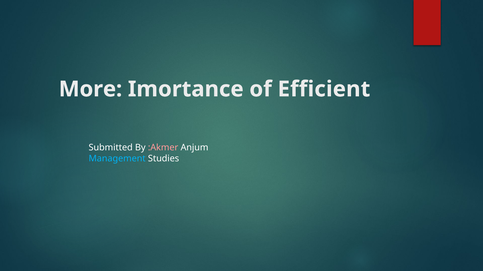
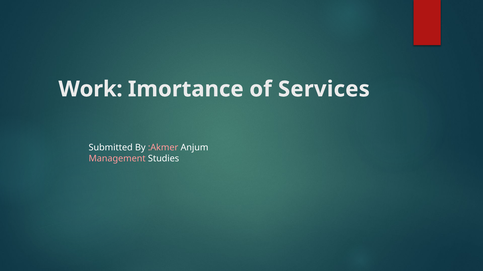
More: More -> Work (91, 89)
Efficient: Efficient -> Services (324, 89)
Management colour: light blue -> pink (117, 159)
